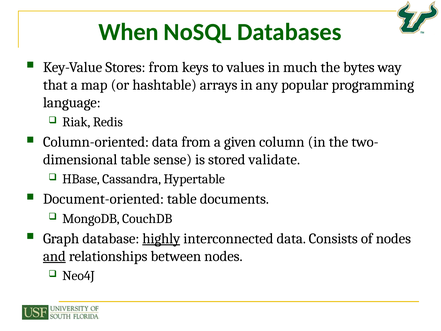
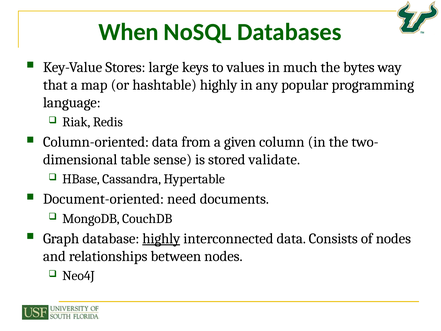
Stores from: from -> large (164, 67)
hashtable arrays: arrays -> highly (219, 85)
Document-oriented table: table -> need (182, 199)
and underline: present -> none (54, 256)
